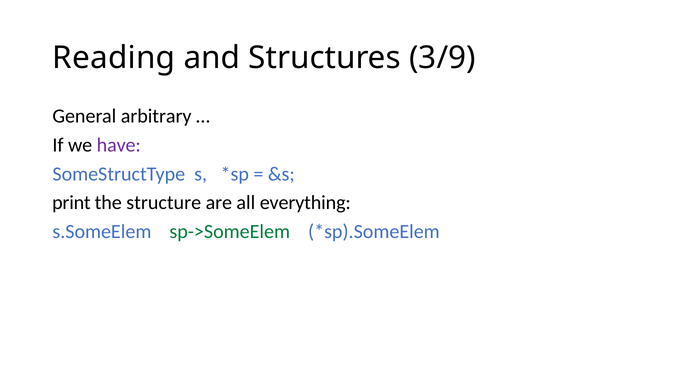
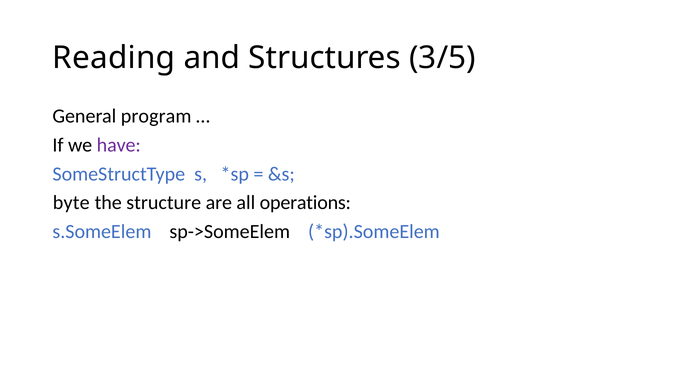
3/9: 3/9 -> 3/5 (442, 58)
arbitrary: arbitrary -> program (156, 116)
print: print -> byte (71, 203)
everything: everything -> operations (305, 203)
sp->SomeElem colour: green -> black (230, 232)
